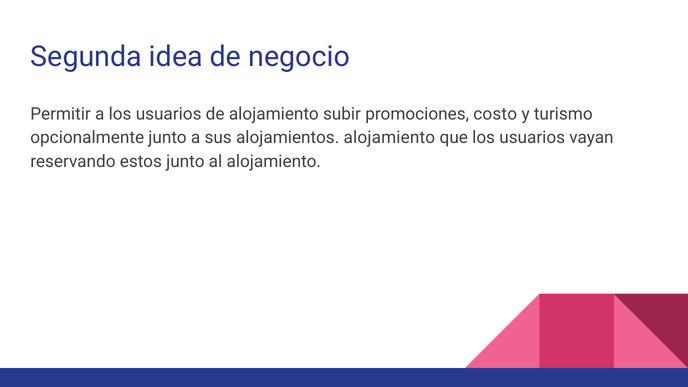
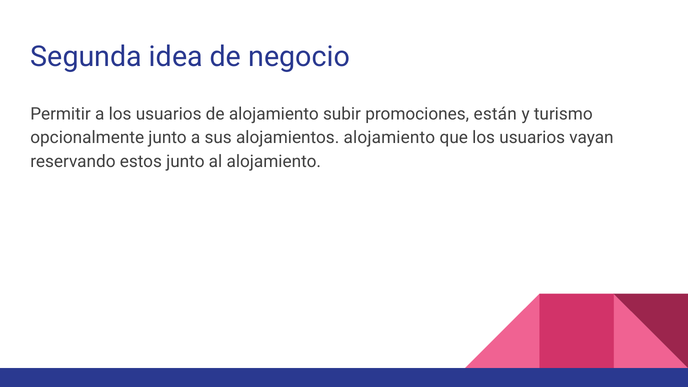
costo: costo -> están (495, 114)
